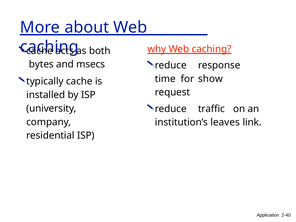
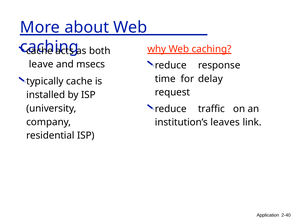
bytes: bytes -> leave (41, 64)
show: show -> delay (210, 79)
